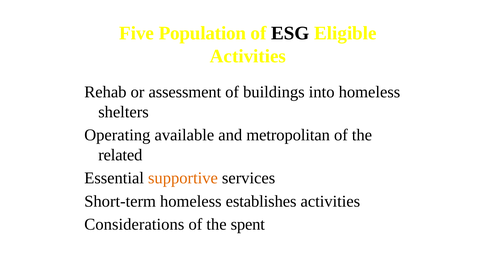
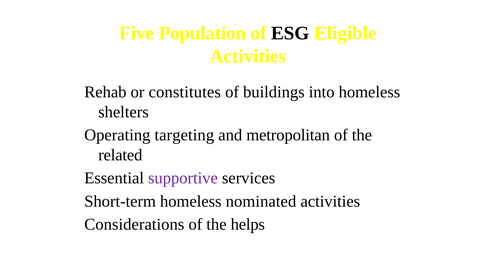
assessment: assessment -> constitutes (185, 92)
available: available -> targeting (184, 135)
supportive colour: orange -> purple (183, 178)
establishes: establishes -> nominated (261, 201)
spent: spent -> helps (248, 224)
